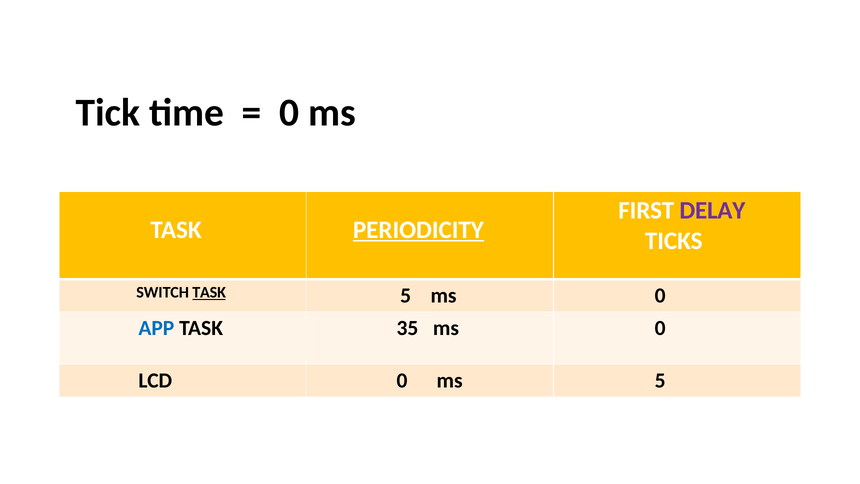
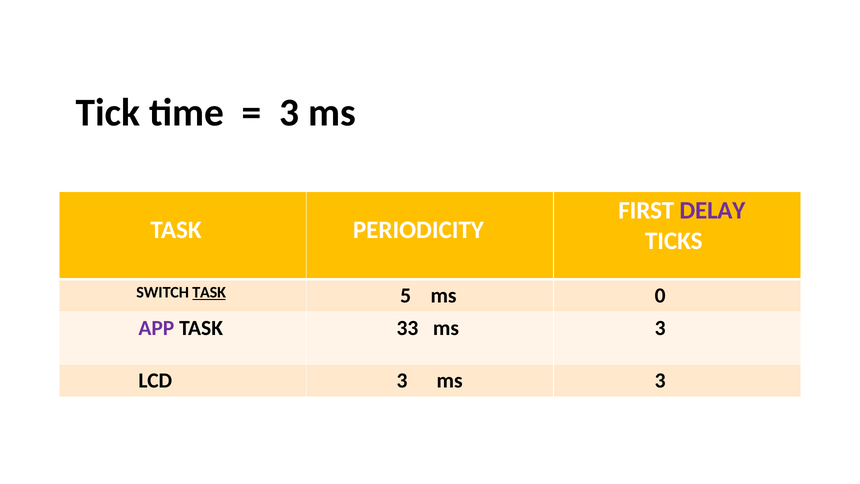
0: 0 -> 3 (289, 113)
PERIODICITY underline: present -> none (418, 230)
APP colour: blue -> purple (156, 328)
35: 35 -> 33 (407, 328)
0: 0 -> 3 (660, 328)
LCD 0: 0 -> 3 (402, 381)
5: 5 -> 3 (660, 381)
